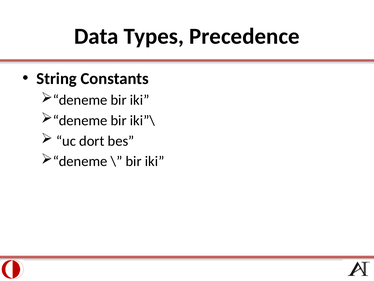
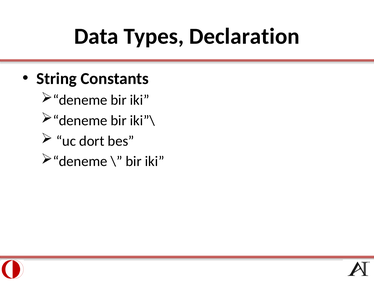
Precedence: Precedence -> Declaration (244, 36)
